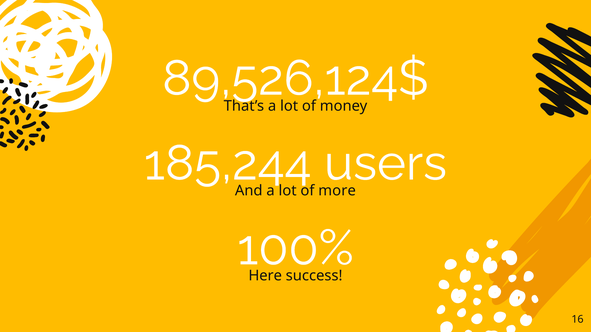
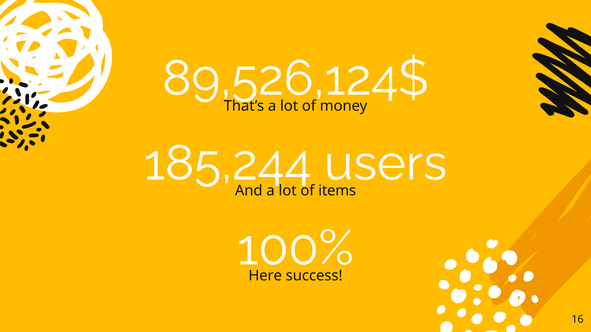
more: more -> items (337, 191)
